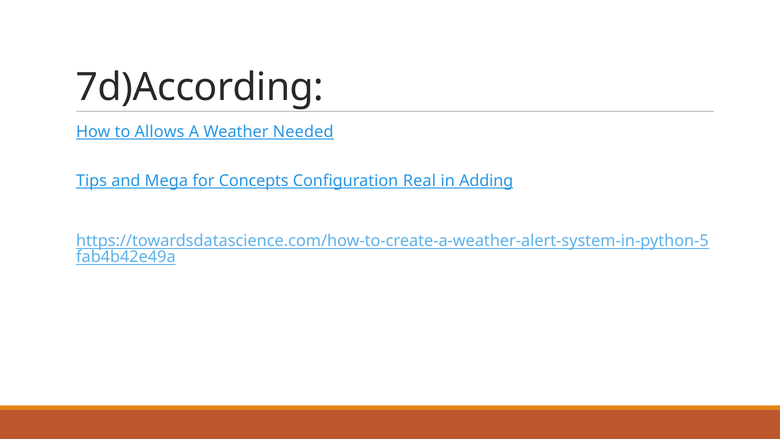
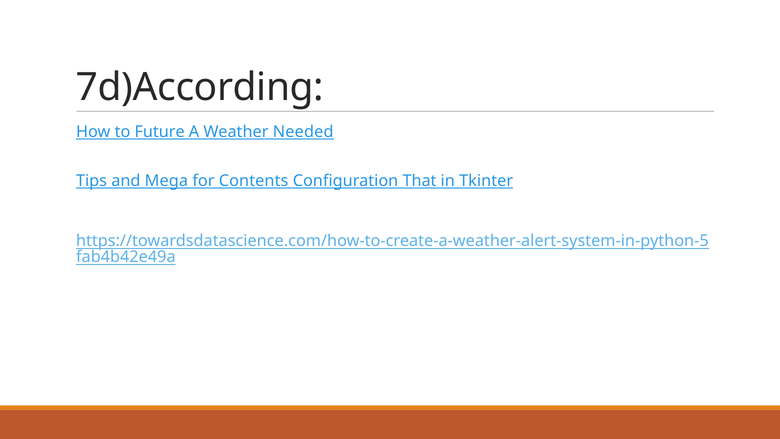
Allows: Allows -> Future (160, 132)
Concepts: Concepts -> Contents (254, 181)
Real: Real -> That (420, 181)
Adding: Adding -> Tkinter (486, 181)
